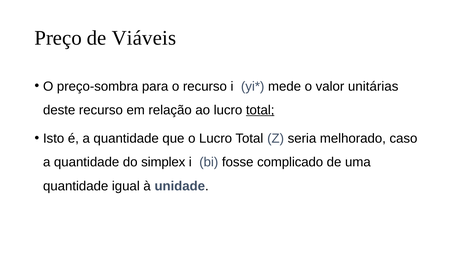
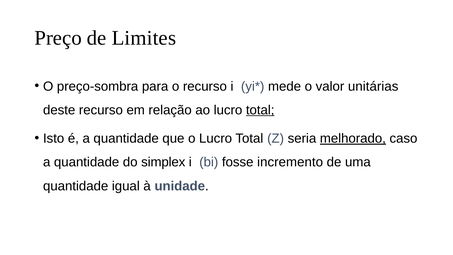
Viáveis: Viáveis -> Limites (144, 38)
melhorado underline: none -> present (353, 138)
complicado: complicado -> incremento (290, 162)
